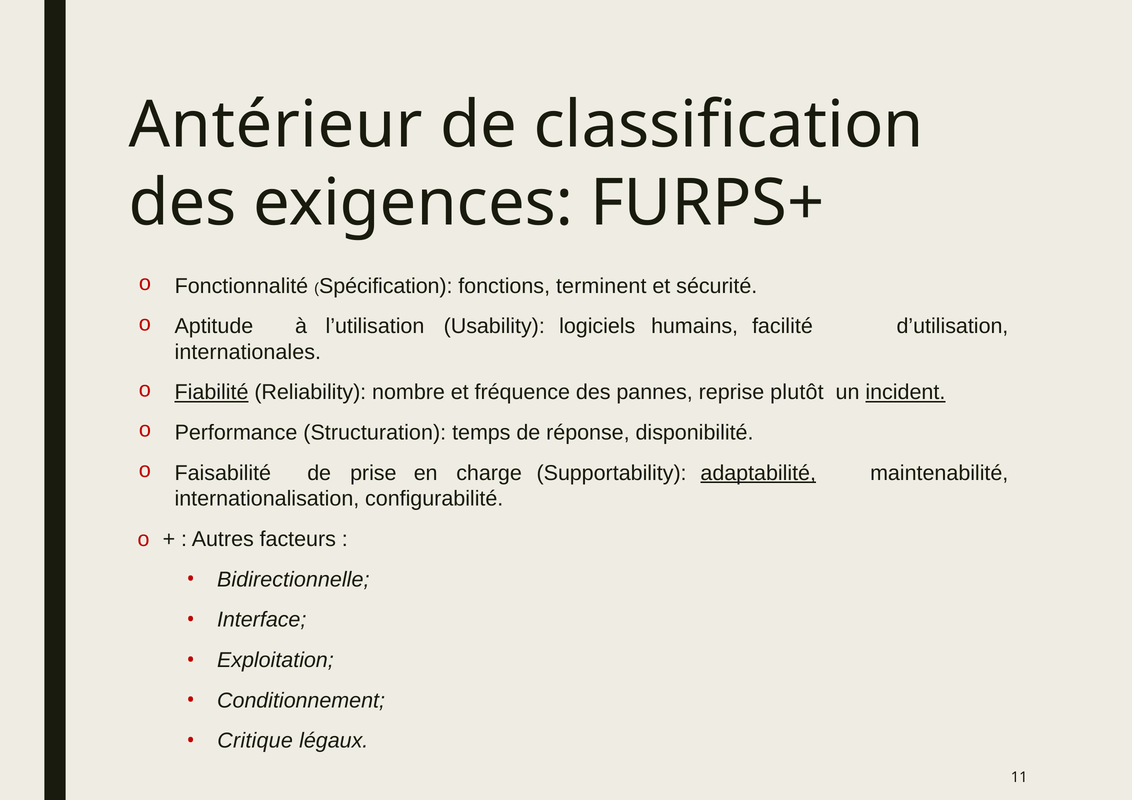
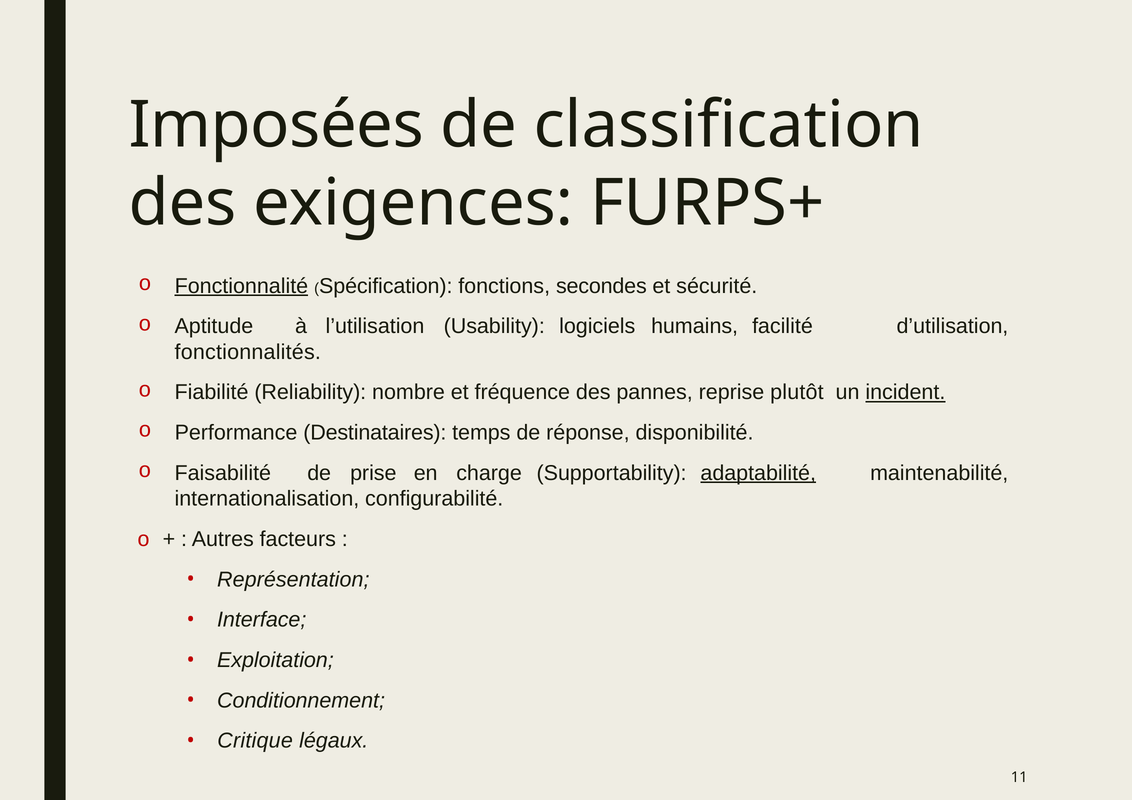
Antérieur: Antérieur -> Imposées (276, 125)
Fonctionnalité underline: none -> present (241, 286)
terminent: terminent -> secondes (601, 286)
internationales: internationales -> fonctionnalités (248, 352)
Fiabilité underline: present -> none (212, 392)
Structuration: Structuration -> Destinataires (375, 433)
Bidirectionnelle: Bidirectionnelle -> Représentation (293, 579)
